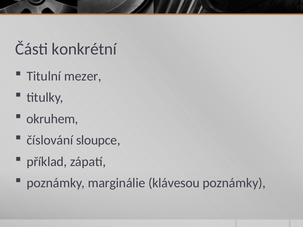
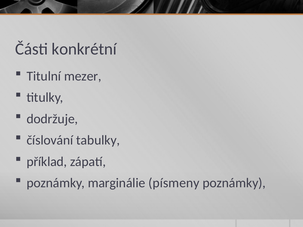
okruhem: okruhem -> dodržuje (52, 119)
sloupce: sloupce -> tabulky (98, 140)
klávesou: klávesou -> písmeny (174, 183)
